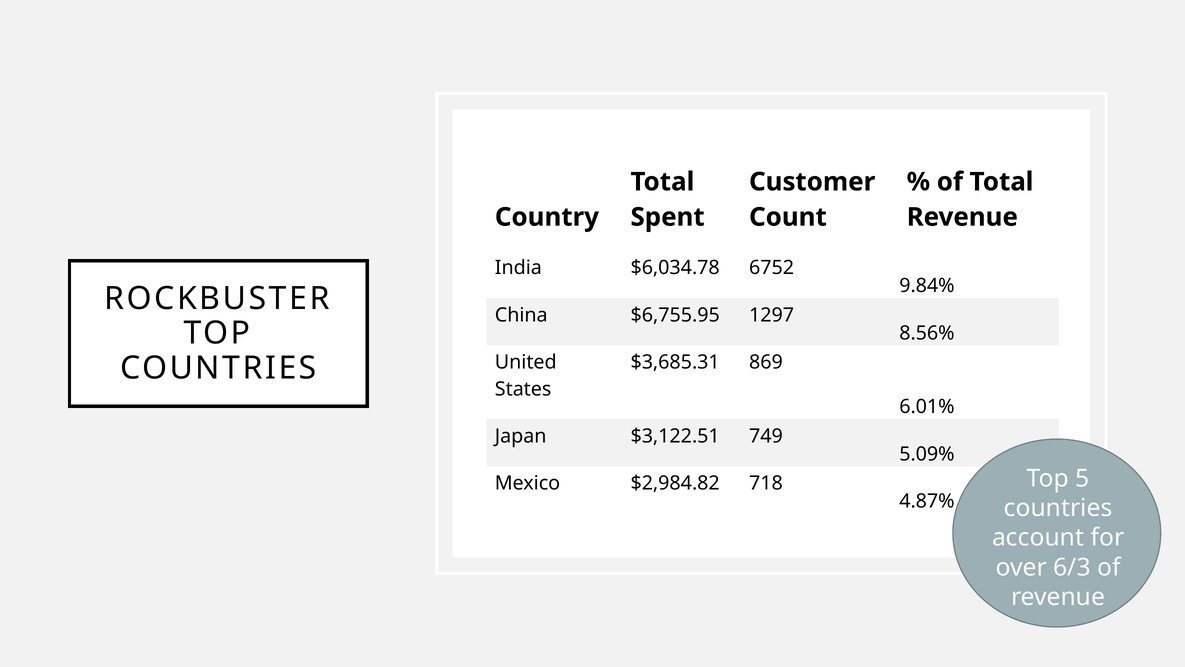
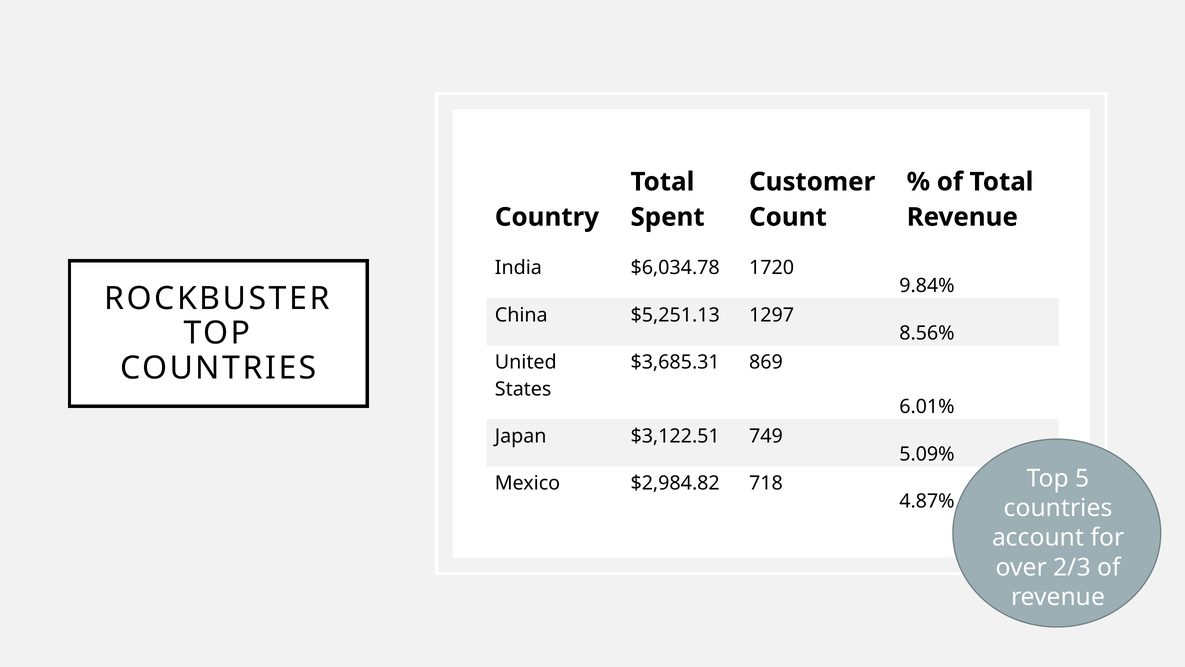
6752: 6752 -> 1720 (772, 268)
$6,755.95: $6,755.95 -> $5,251.13 (675, 315)
6/3: 6/3 -> 2/3 (1072, 567)
